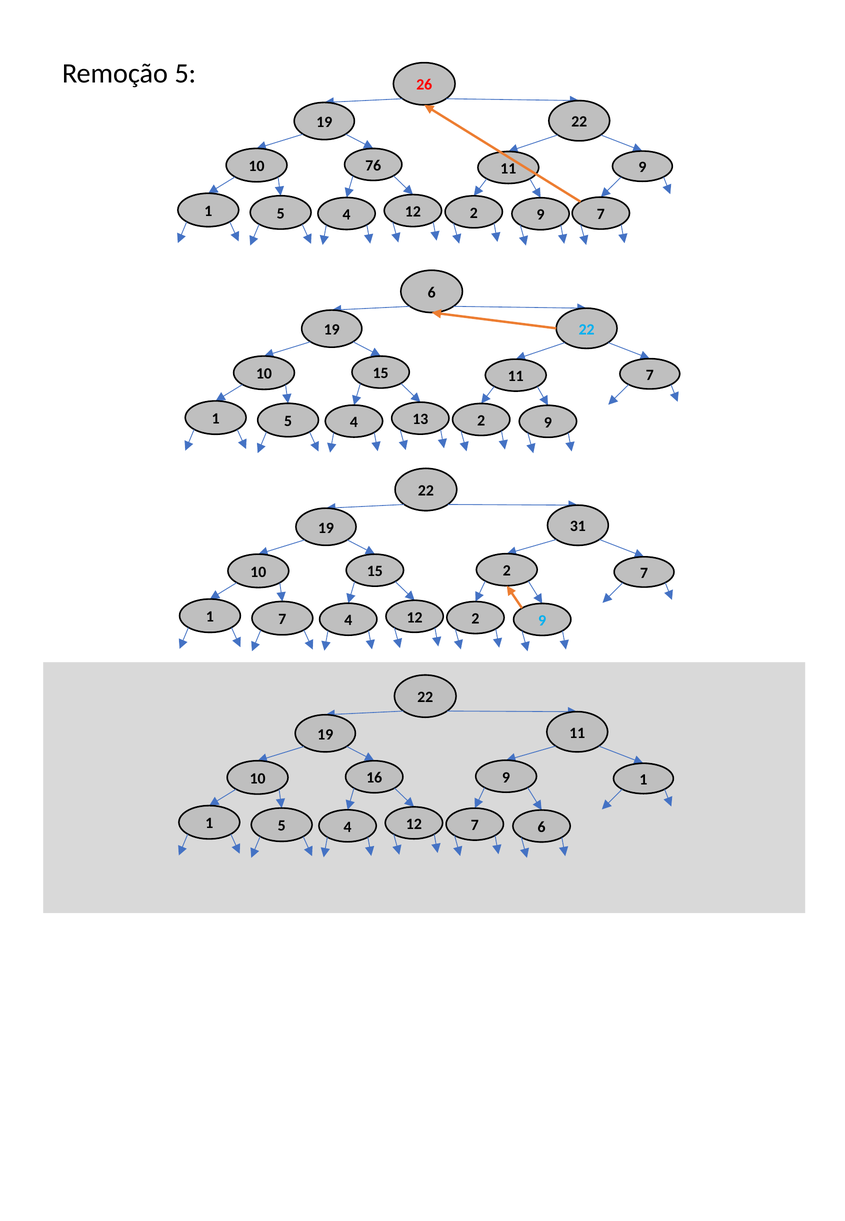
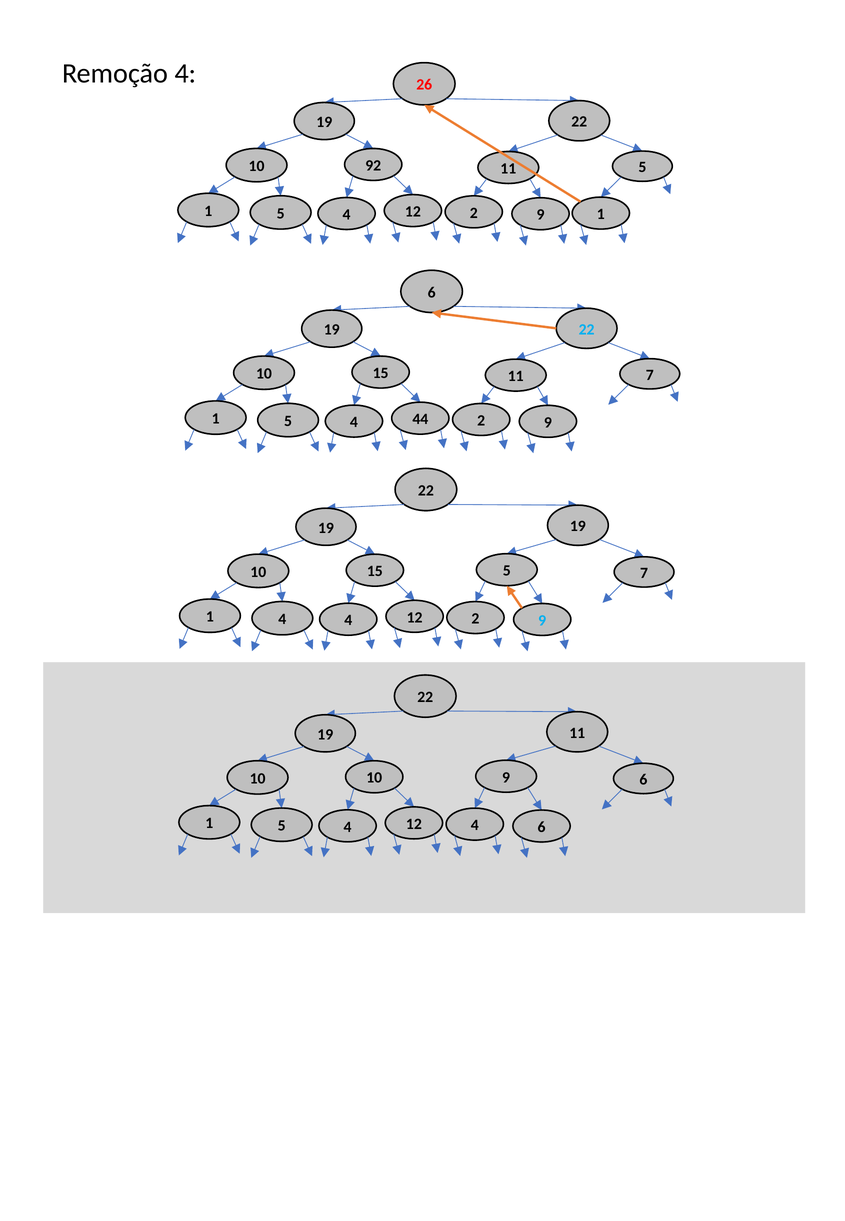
Remoção 5: 5 -> 4 (185, 73)
76: 76 -> 92 (373, 165)
11 9: 9 -> 5 (642, 167)
9 7: 7 -> 1 (601, 214)
13: 13 -> 44 (420, 419)
19 31: 31 -> 19 (578, 526)
15 2: 2 -> 5 (507, 571)
1 7: 7 -> 4 (282, 619)
10 16: 16 -> 10 (374, 778)
1: 1 -> 6 (643, 779)
12 7: 7 -> 4 (475, 825)
